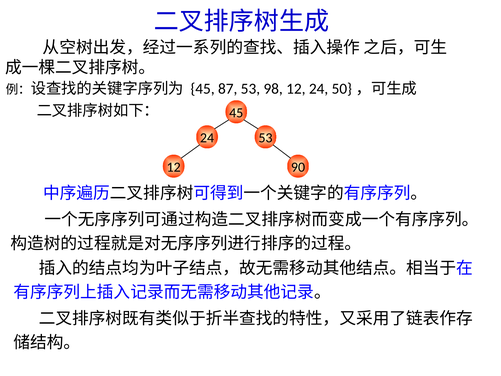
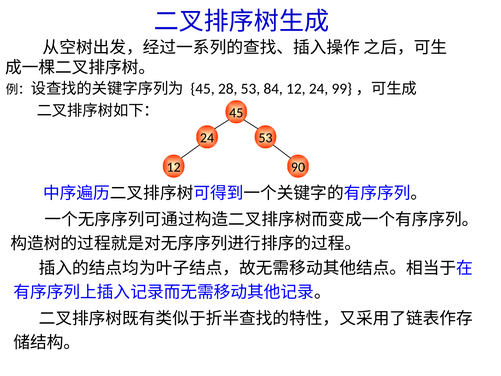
87: 87 -> 28 (228, 89)
98: 98 -> 84 (273, 89)
50: 50 -> 99 (342, 89)
